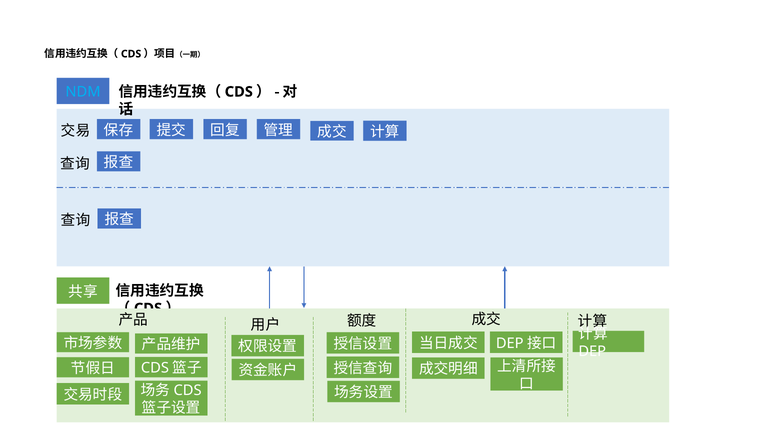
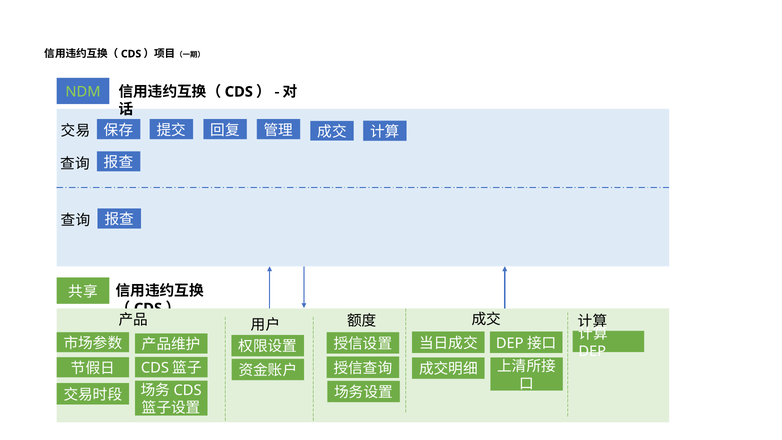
NDM colour: light blue -> light green (83, 92)
